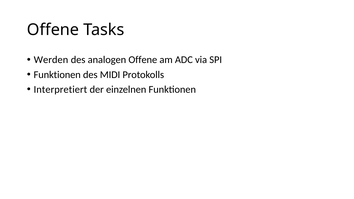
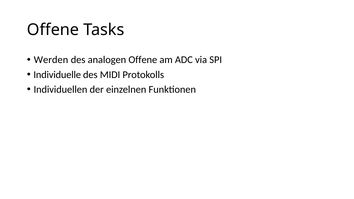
Funktionen: Funktionen -> Individuelle (57, 75)
Interpretiert: Interpretiert -> Individuellen (60, 90)
